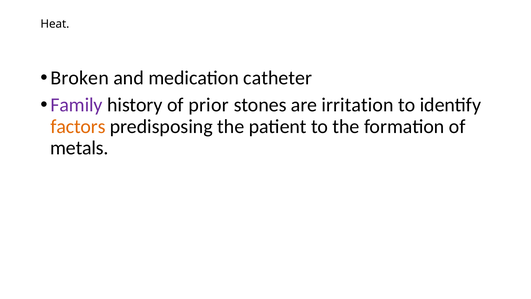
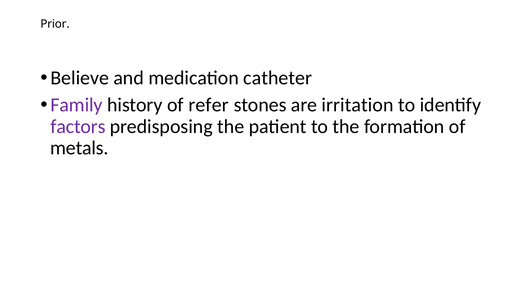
Heat: Heat -> Prior (55, 24)
Broken: Broken -> Believe (80, 78)
prior: prior -> refer (209, 105)
factors colour: orange -> purple (78, 126)
